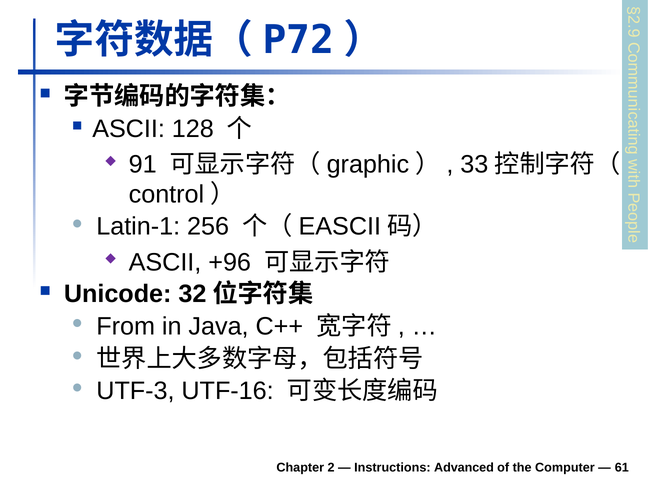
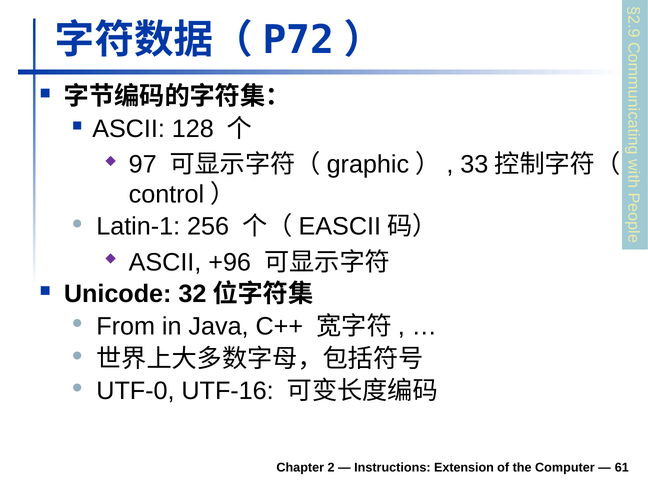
91: 91 -> 97 (143, 164)
UTF-3: UTF-3 -> UTF-0 (135, 391)
Advanced: Advanced -> Extension (464, 468)
